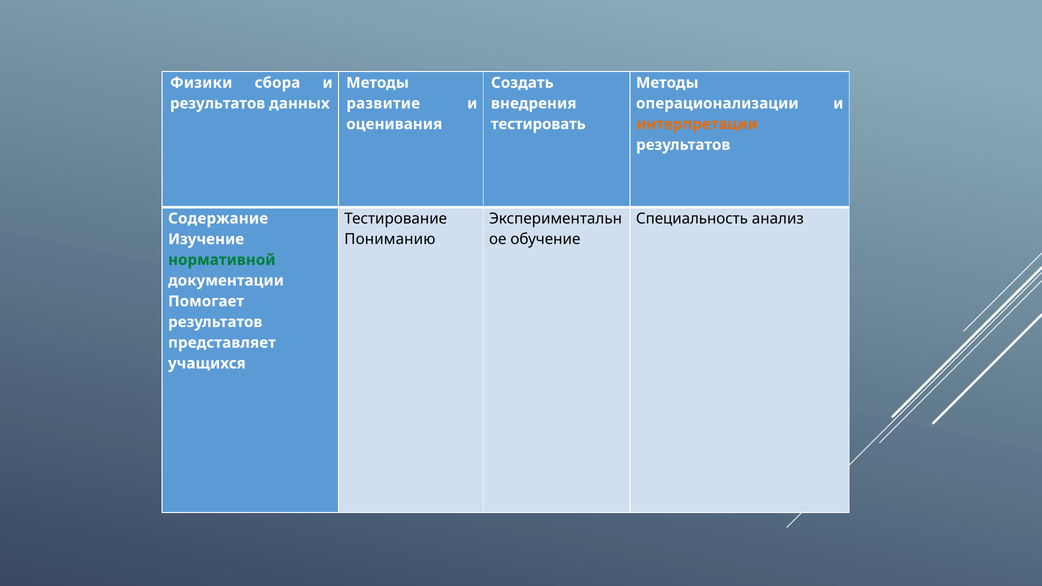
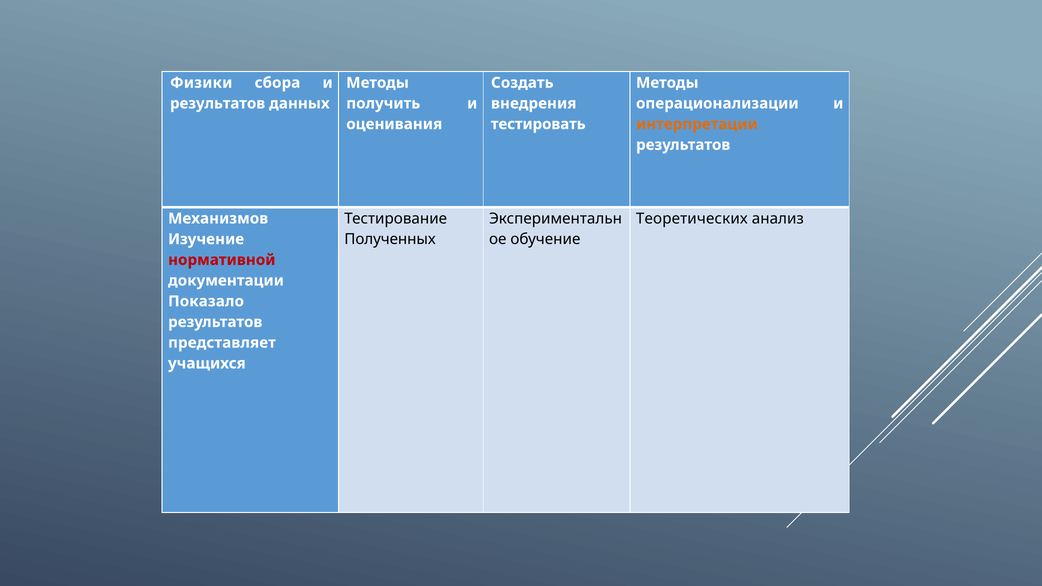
развитие: развитие -> получить (383, 103)
Специальность: Специальность -> Теоретических (692, 219)
Содержание: Содержание -> Механизмов (218, 219)
Пониманию: Пониманию -> Полученных (390, 239)
нормативной colour: green -> red (222, 260)
Помогает: Помогает -> Показало (206, 301)
